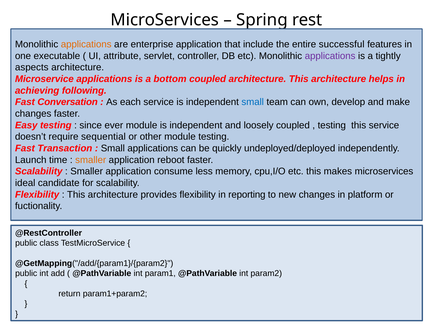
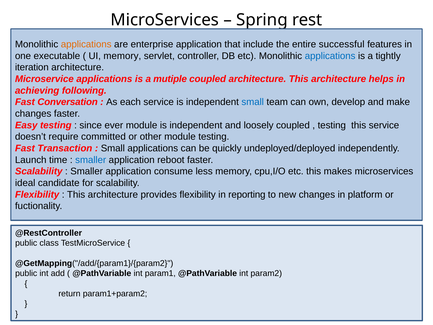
UI attribute: attribute -> memory (122, 56)
applications colour: purple -> blue (330, 56)
aspects: aspects -> iteration (32, 67)
bottom: bottom -> mutiple (170, 79)
sequential: sequential -> committed (103, 137)
smaller colour: orange -> blue (91, 160)
